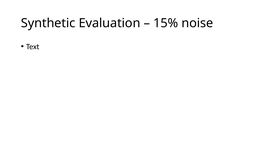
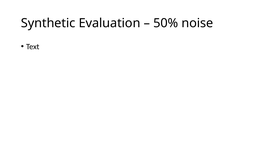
15%: 15% -> 50% (166, 23)
